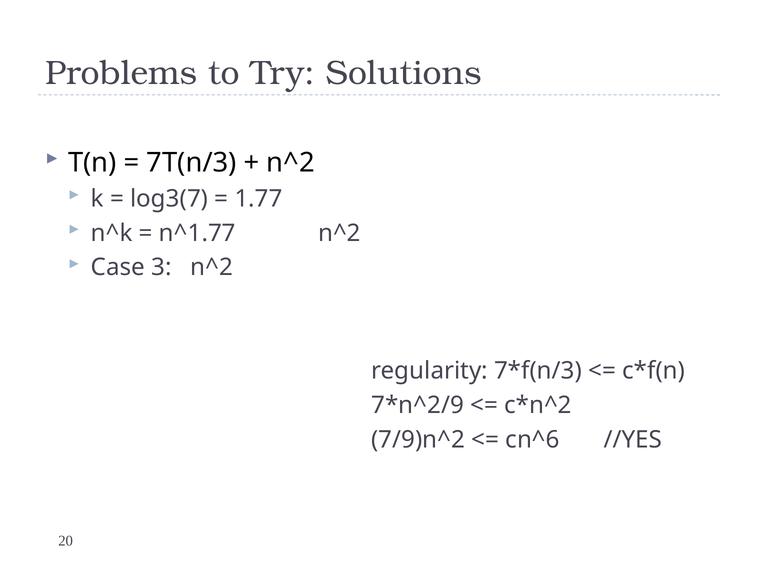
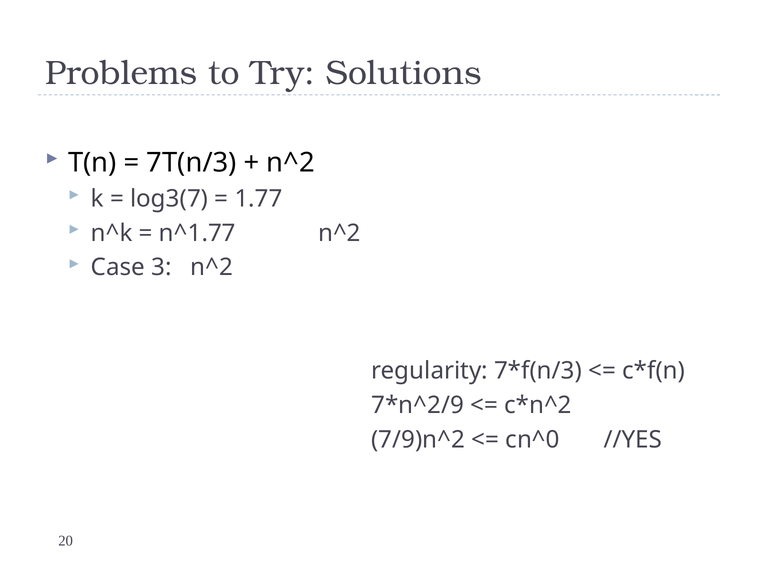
cn^6: cn^6 -> cn^0 (533, 439)
